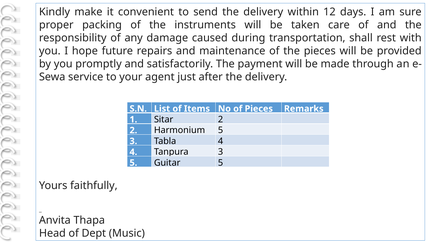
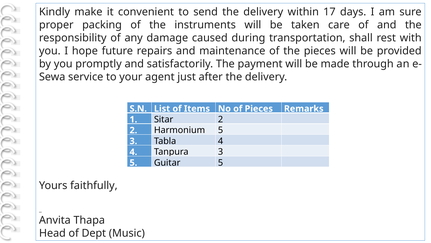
12: 12 -> 17 (329, 12)
